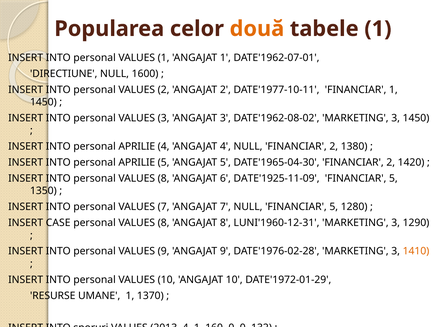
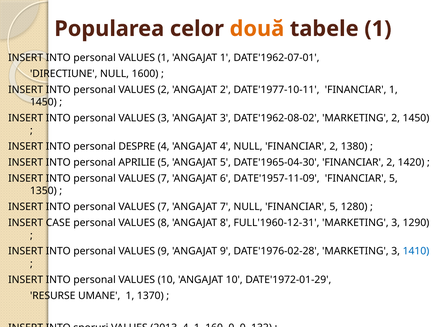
DATE'1962-08-02 MARKETING 3: 3 -> 2 (396, 118)
APRILIE: APRILIE -> DESPRE (137, 147)
8: 8 -> 7 (164, 179)
DATE'1925-11-09: DATE'1925-11-09 -> DATE'1957-11-09 (277, 179)
LUNI'1960-12-31: LUNI'1960-12-31 -> FULL'1960-12-31 (276, 223)
1410 colour: orange -> blue (416, 251)
